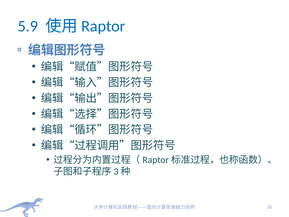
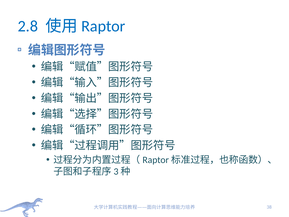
5.9: 5.9 -> 2.8 (28, 26)
